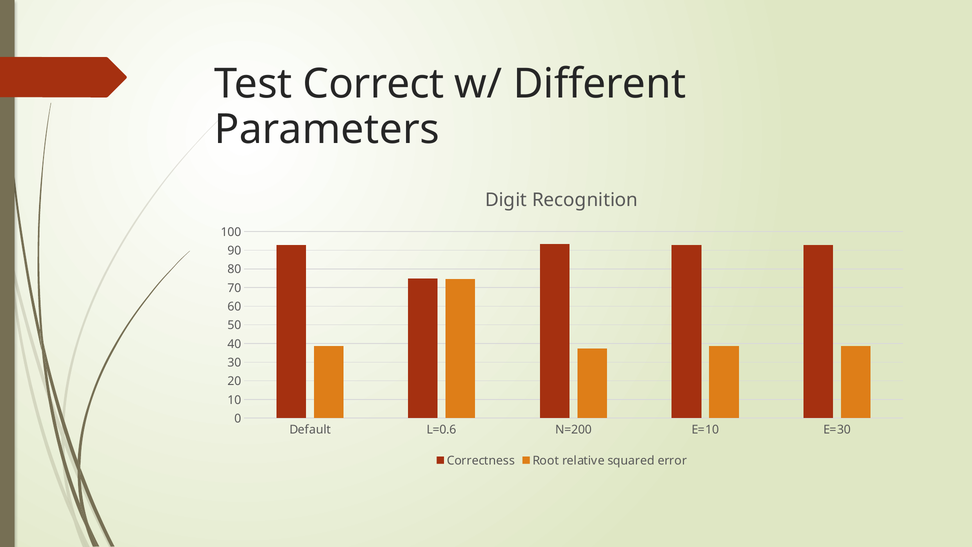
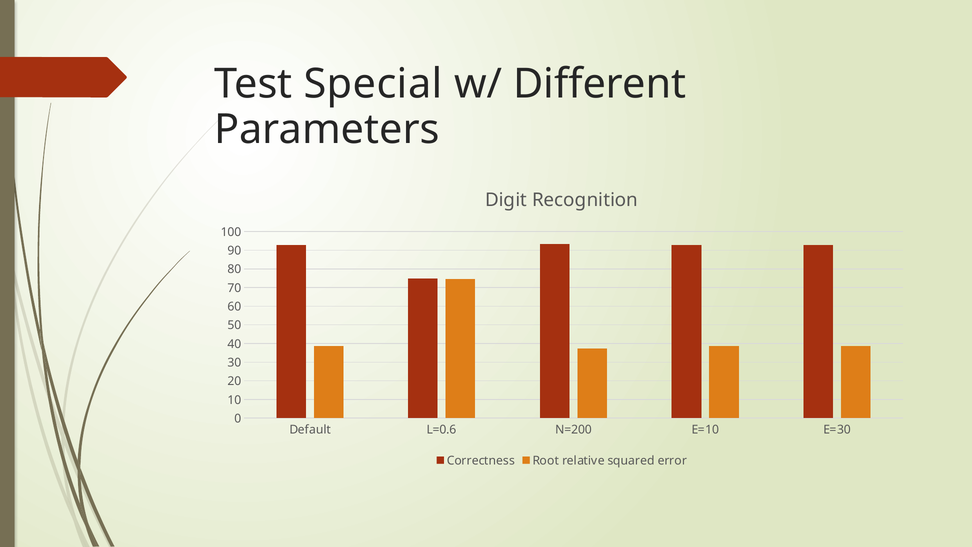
Correct: Correct -> Special (373, 84)
